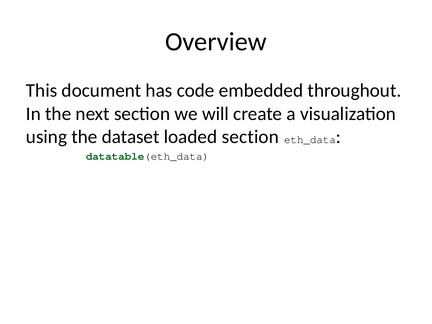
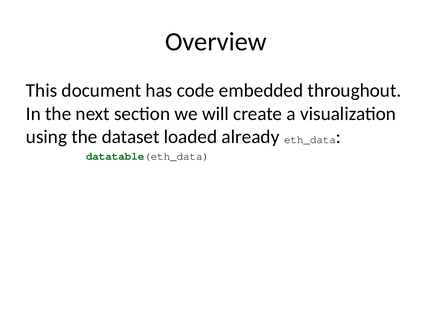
loaded section: section -> already (250, 137)
